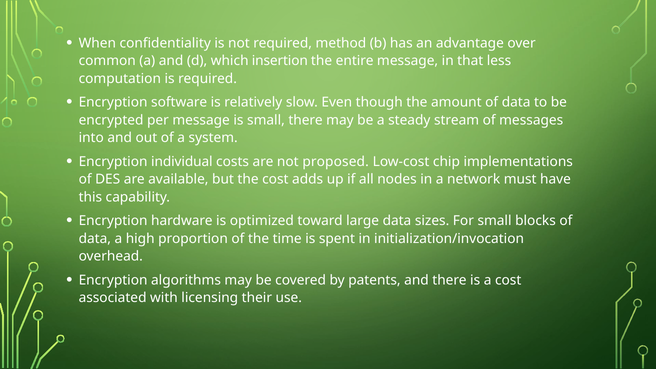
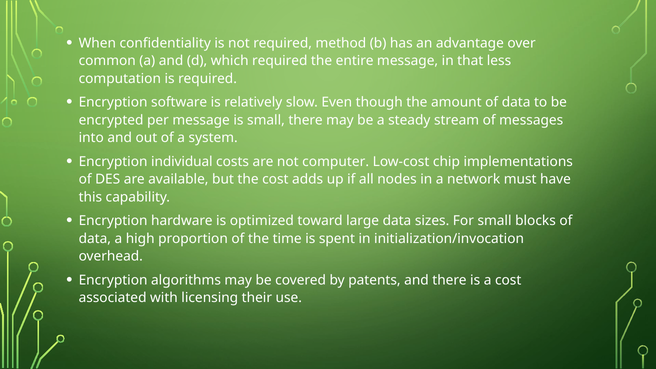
which insertion: insertion -> required (280, 61)
proposed: proposed -> computer (336, 162)
